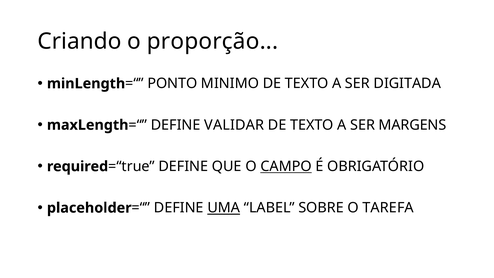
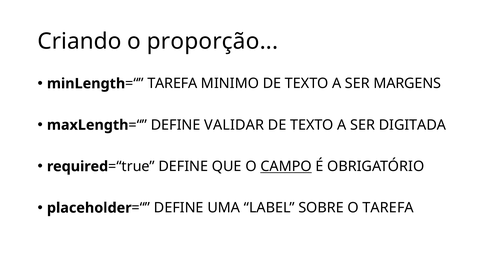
PONTO: PONTO -> TAREFA (172, 84)
DIGITADA: DIGITADA -> MARGENS (407, 84)
MARGENS: MARGENS -> DIGITADA (412, 125)
UMA underline: present -> none (224, 208)
